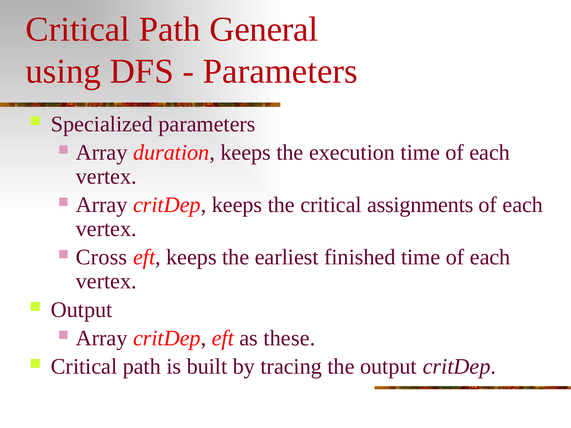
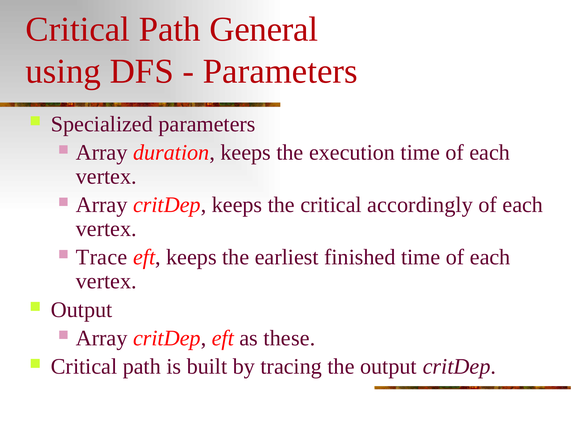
assignments: assignments -> accordingly (420, 205)
Cross: Cross -> Trace (102, 257)
